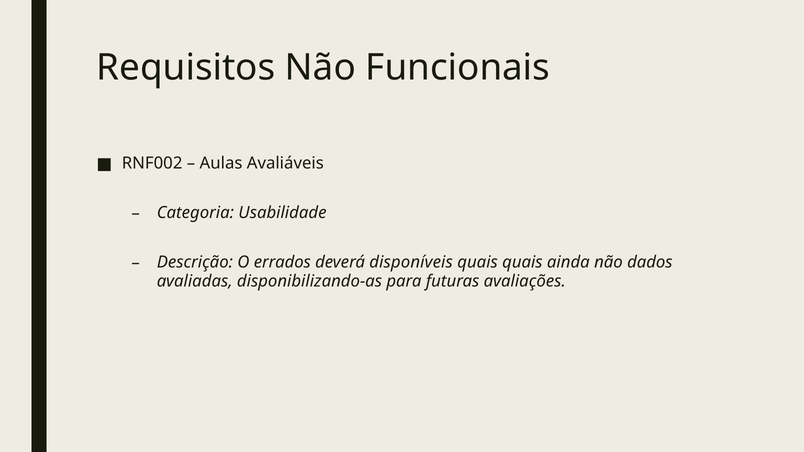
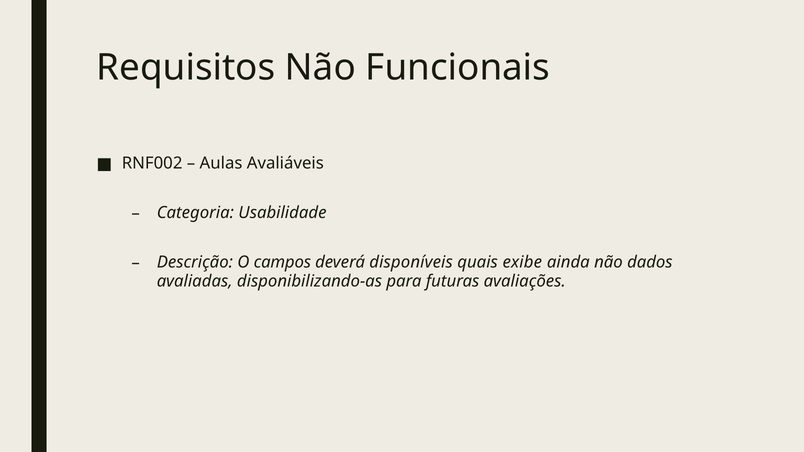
errados: errados -> campos (282, 262)
quais quais: quais -> exibe (522, 262)
